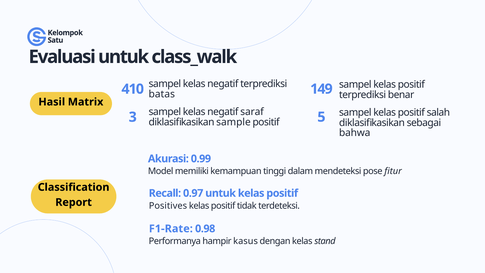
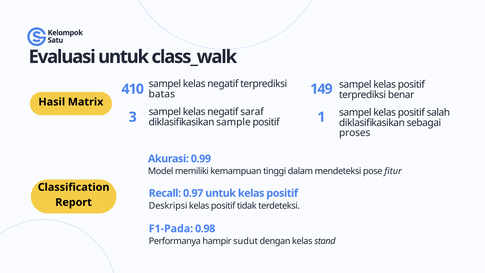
5: 5 -> 1 (321, 117)
bahwa: bahwa -> proses (355, 133)
Positives: Positives -> Deskripsi (168, 206)
F1-Rate: F1-Rate -> F1-Pada (171, 229)
kasus: kasus -> sudut (246, 241)
